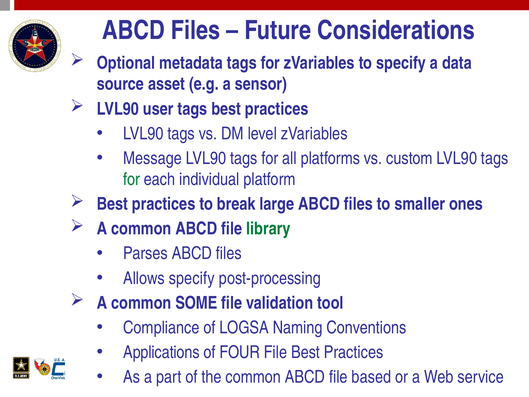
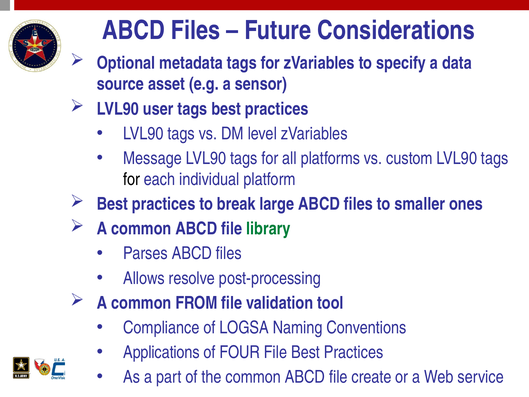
for colour: green -> black (132, 179)
Allows specify: specify -> resolve (192, 278)
SOME: SOME -> FROM (196, 303)
based: based -> create (371, 377)
